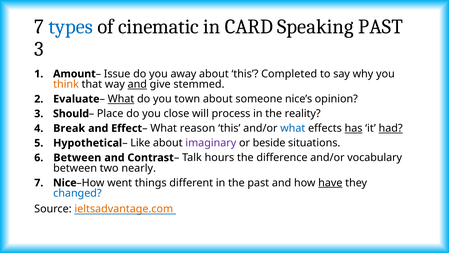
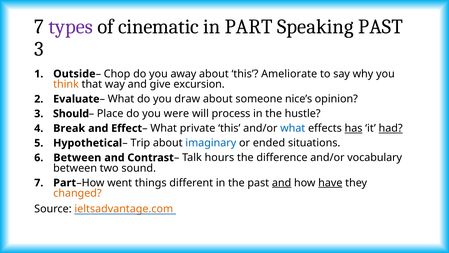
types colour: blue -> purple (71, 27)
in CARD: CARD -> PART (249, 27)
Amount: Amount -> Outside (74, 74)
Issue: Issue -> Chop (117, 74)
Completed: Completed -> Ameliorate (289, 74)
and underline: present -> none (137, 84)
stemmed: stemmed -> excursion (199, 84)
What underline: present -> none (121, 99)
town: town -> draw (187, 99)
close: close -> were (176, 113)
reality: reality -> hustle (303, 113)
reason: reason -> private (198, 128)
Like: Like -> Trip (140, 143)
imaginary colour: purple -> blue (211, 143)
beside: beside -> ended (269, 143)
nearly: nearly -> sound (139, 168)
7 Nice: Nice -> Part (65, 183)
and underline: none -> present (282, 183)
changed colour: blue -> orange (77, 193)
